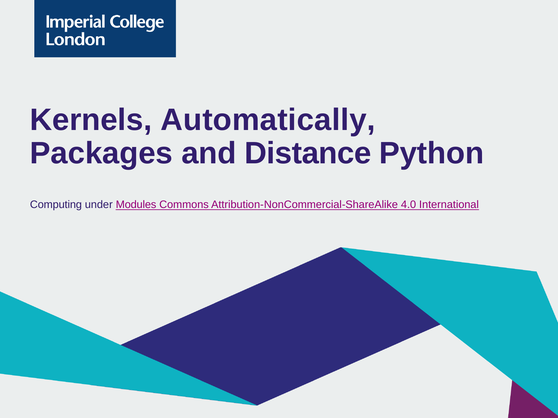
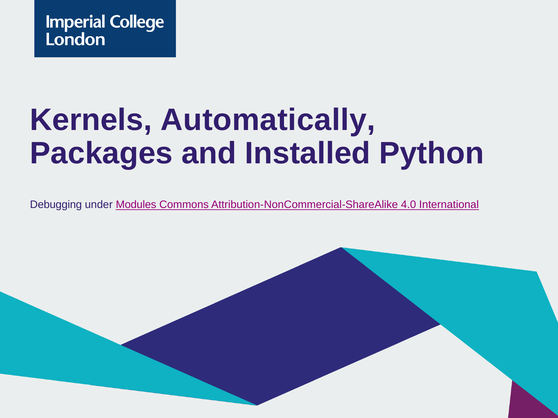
Distance: Distance -> Installed (308, 154)
Computing: Computing -> Debugging (56, 205)
